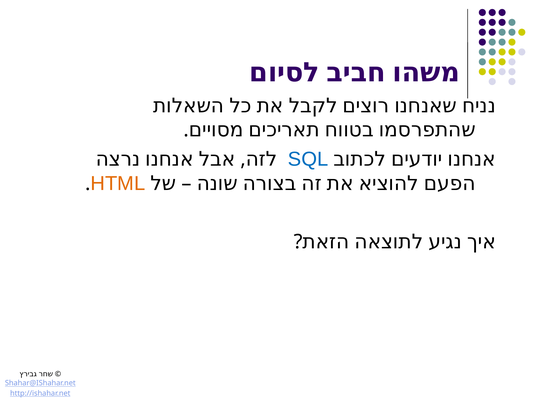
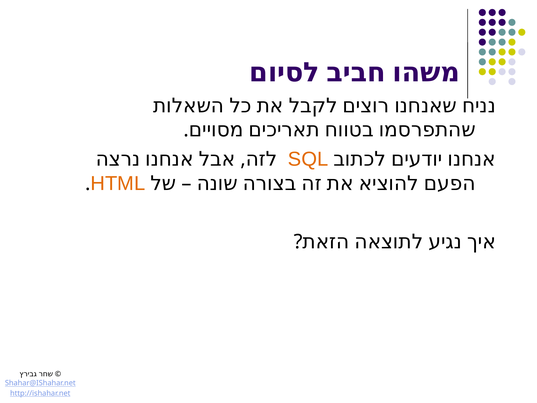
SQL colour: blue -> orange (308, 159)
